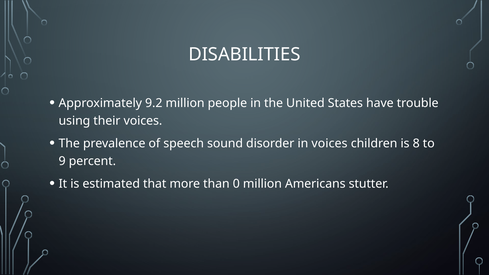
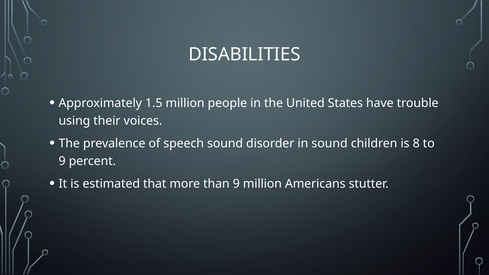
9.2: 9.2 -> 1.5 (154, 103)
in voices: voices -> sound (330, 143)
than 0: 0 -> 9 (236, 184)
